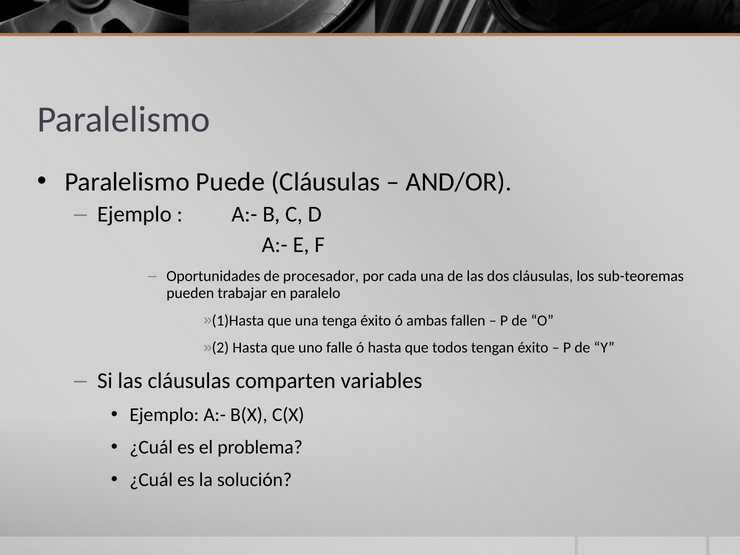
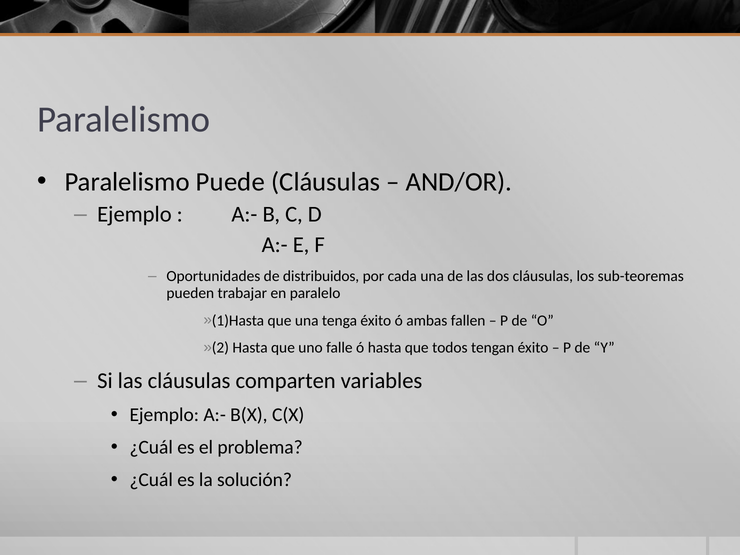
procesador: procesador -> distribuidos (321, 276)
